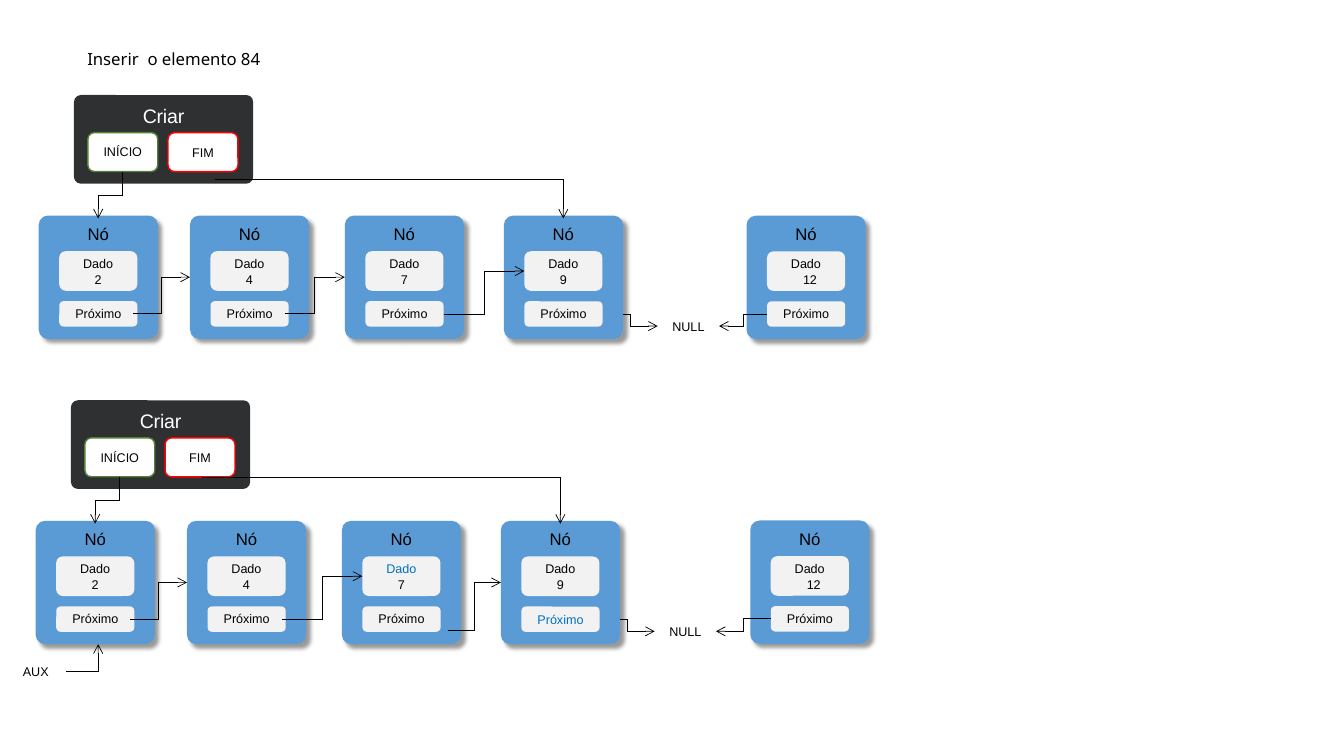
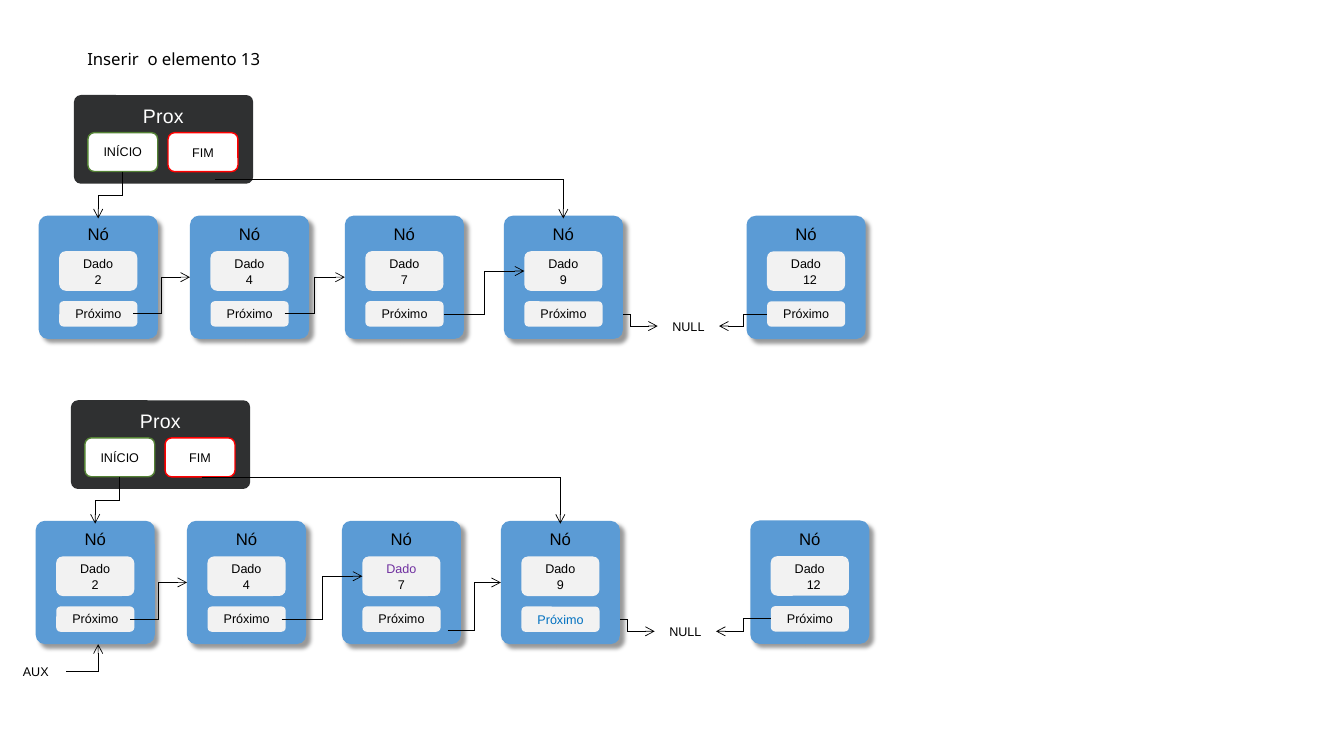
84: 84 -> 13 (251, 60)
Criar: Criar -> Prox (163, 117)
Criar: Criar -> Prox (160, 422)
Dado colour: blue -> purple (401, 570)
